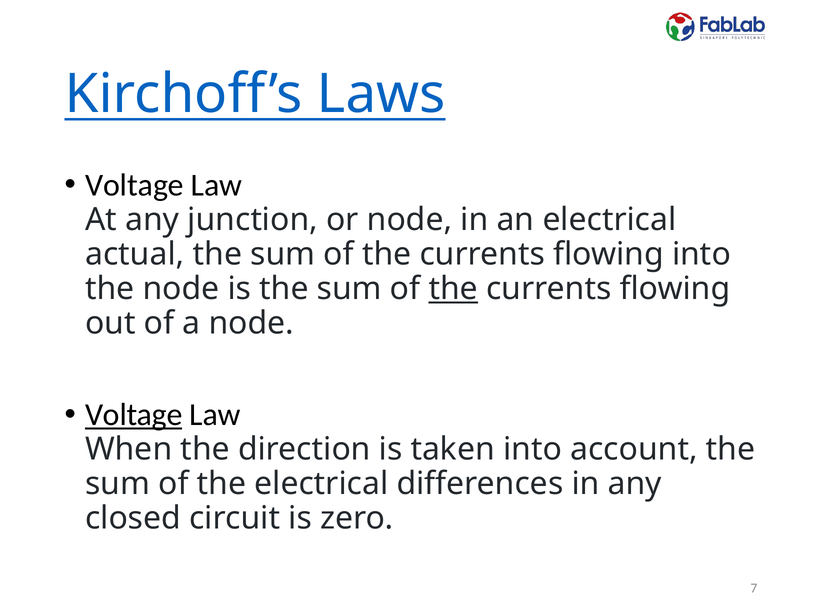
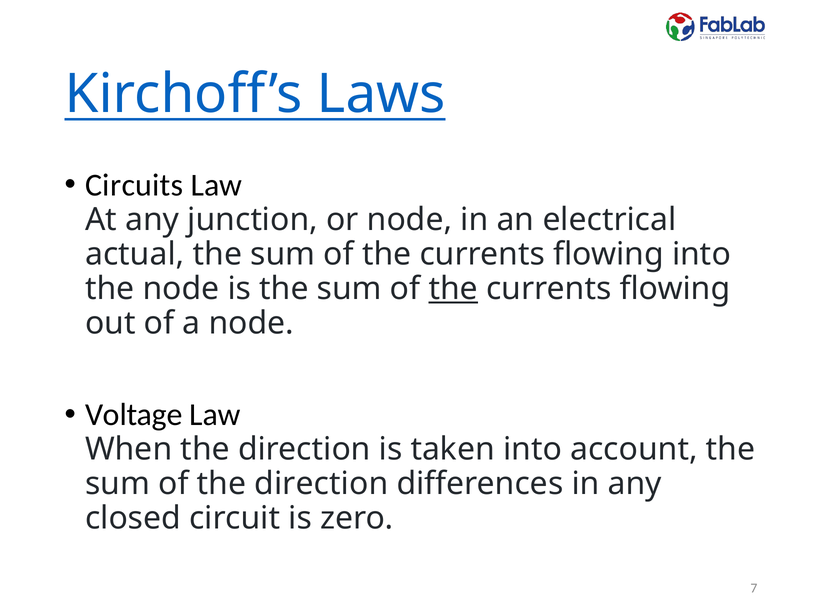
Voltage: Voltage -> Circuits (134, 185)
Voltage underline: present -> none (134, 415)
of the electrical: electrical -> direction (321, 484)
